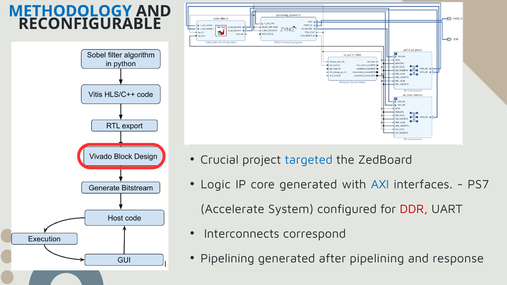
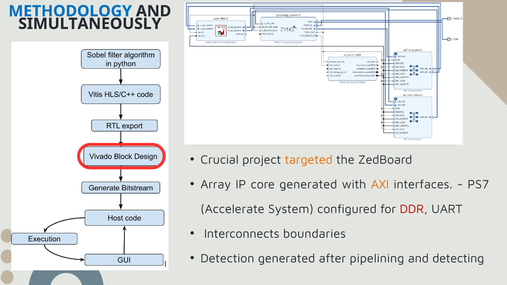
RECONFIGURABLE: RECONFIGURABLE -> SIMULTANEOUSLY (90, 24)
targeted colour: blue -> orange (309, 160)
Logic: Logic -> Array (216, 185)
AXI colour: blue -> orange (380, 185)
correspond: correspond -> boundaries (314, 234)
Pipelining: Pipelining -> Detection (227, 258)
response: response -> detecting (458, 258)
